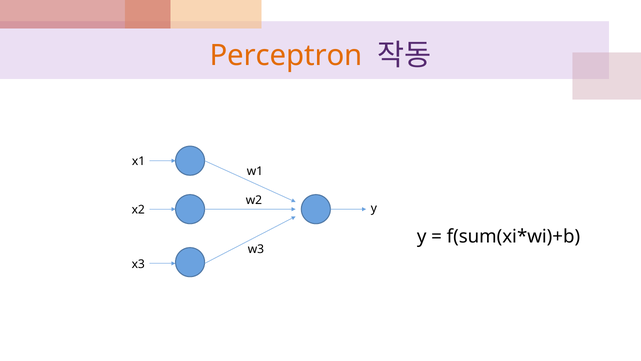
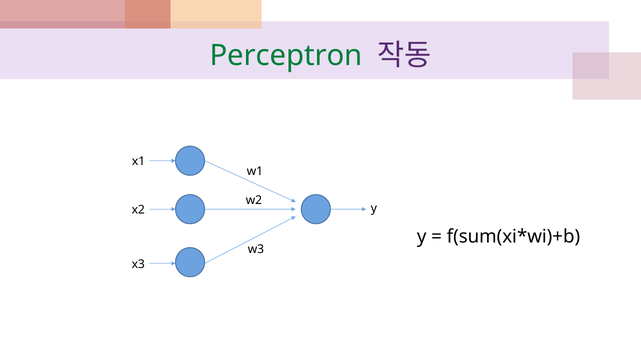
Perceptron colour: orange -> green (286, 56)
